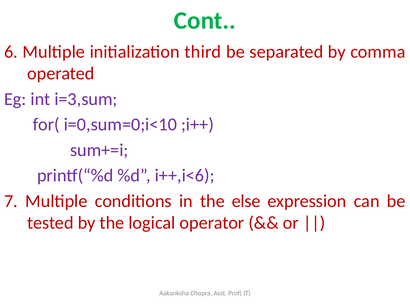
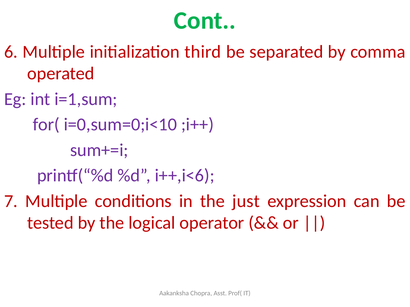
i=3,sum: i=3,sum -> i=1,sum (86, 99)
else: else -> just (246, 201)
